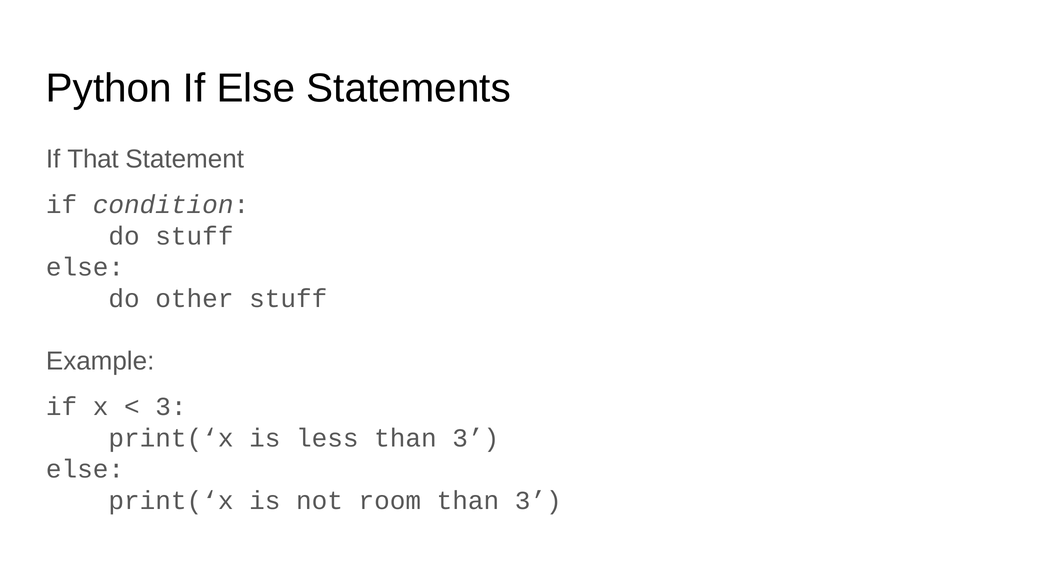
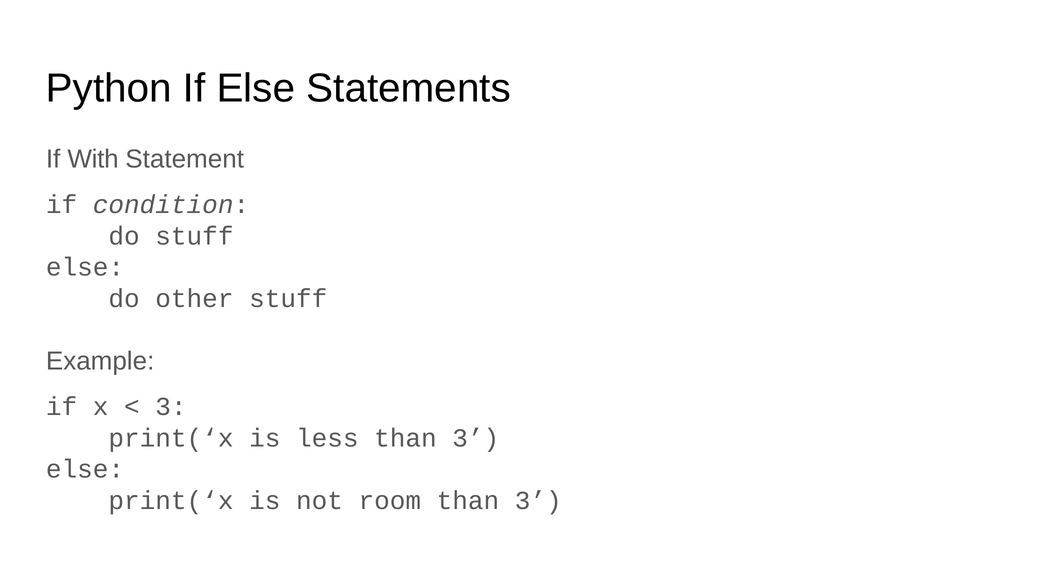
That: That -> With (93, 159)
